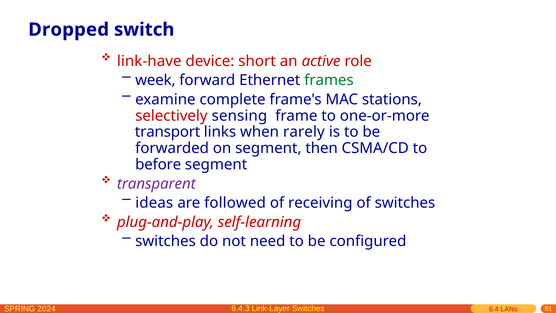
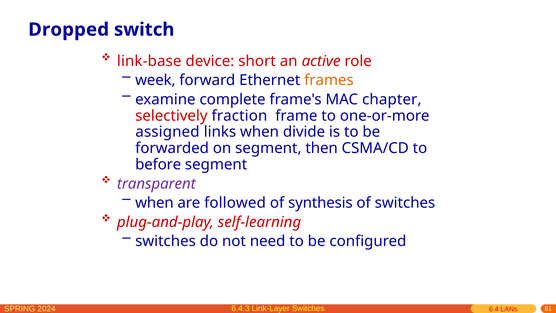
link-have: link-have -> link-base (149, 61)
frames colour: green -> orange (329, 80)
stations: stations -> chapter (392, 99)
sensing: sensing -> fraction (239, 116)
transport: transport -> assigned (167, 132)
rarely: rarely -> divide (304, 132)
ideas: ideas -> when (154, 203)
receiving: receiving -> synthesis (320, 203)
